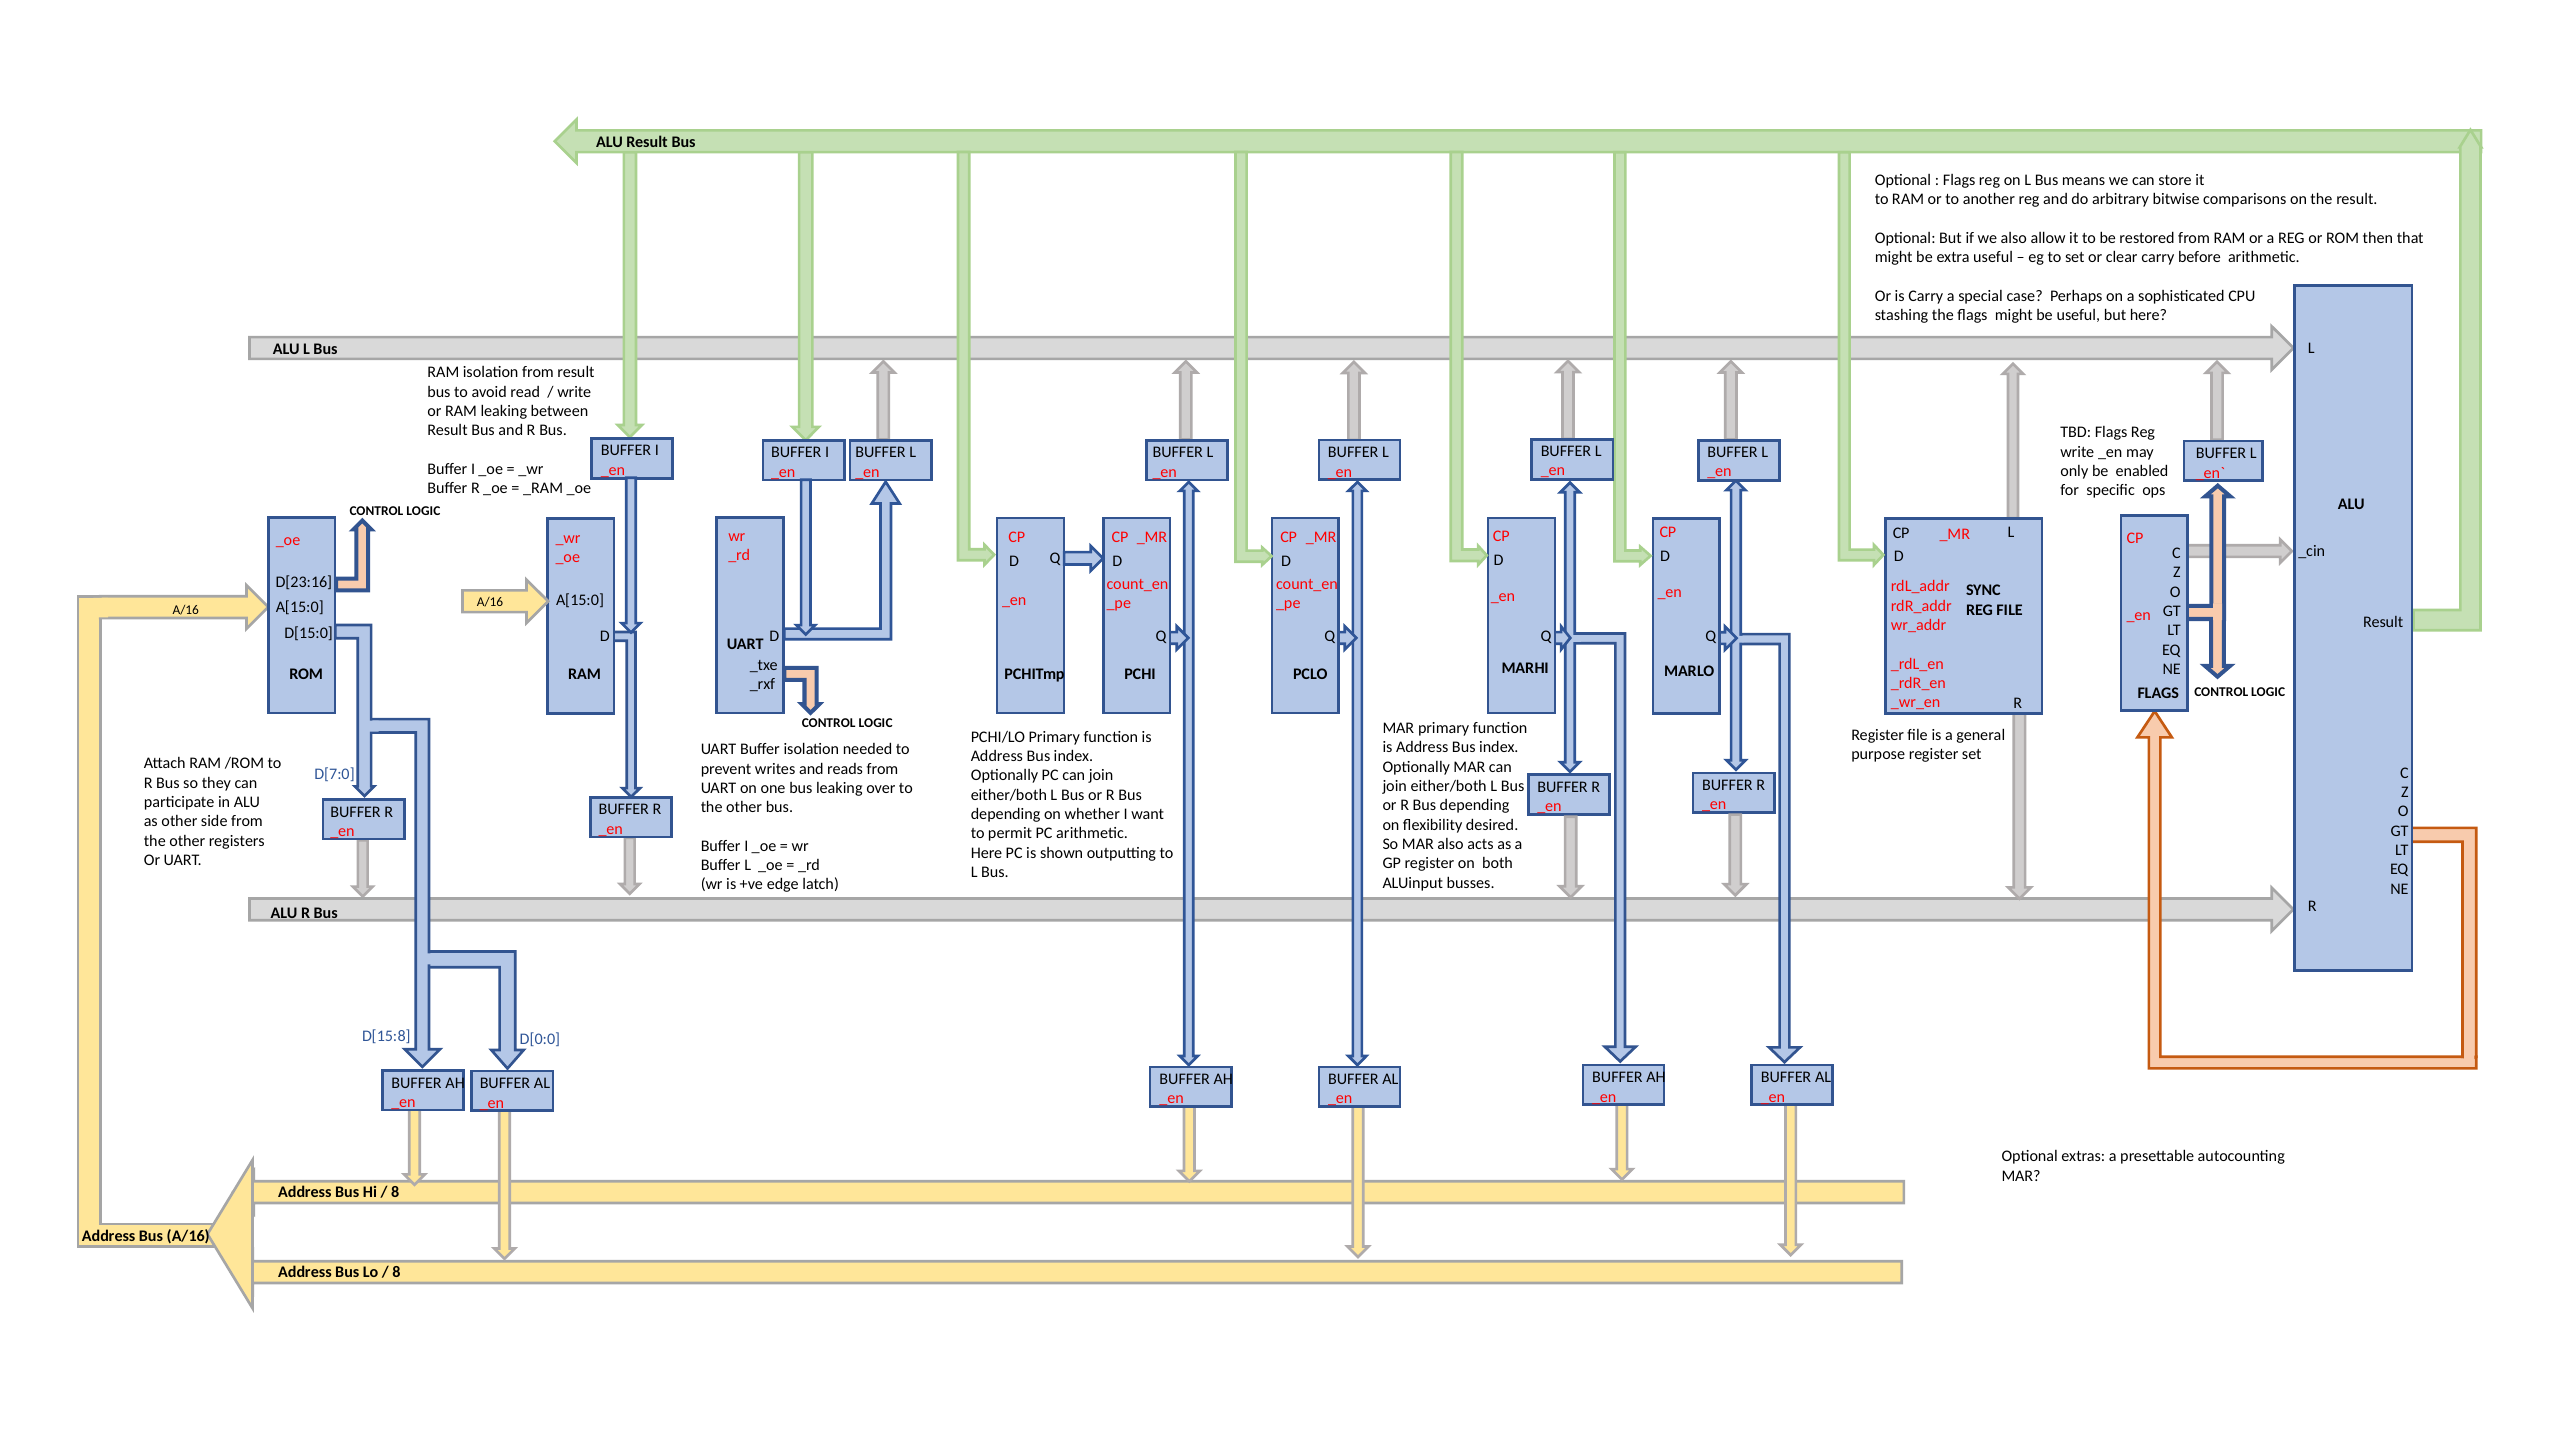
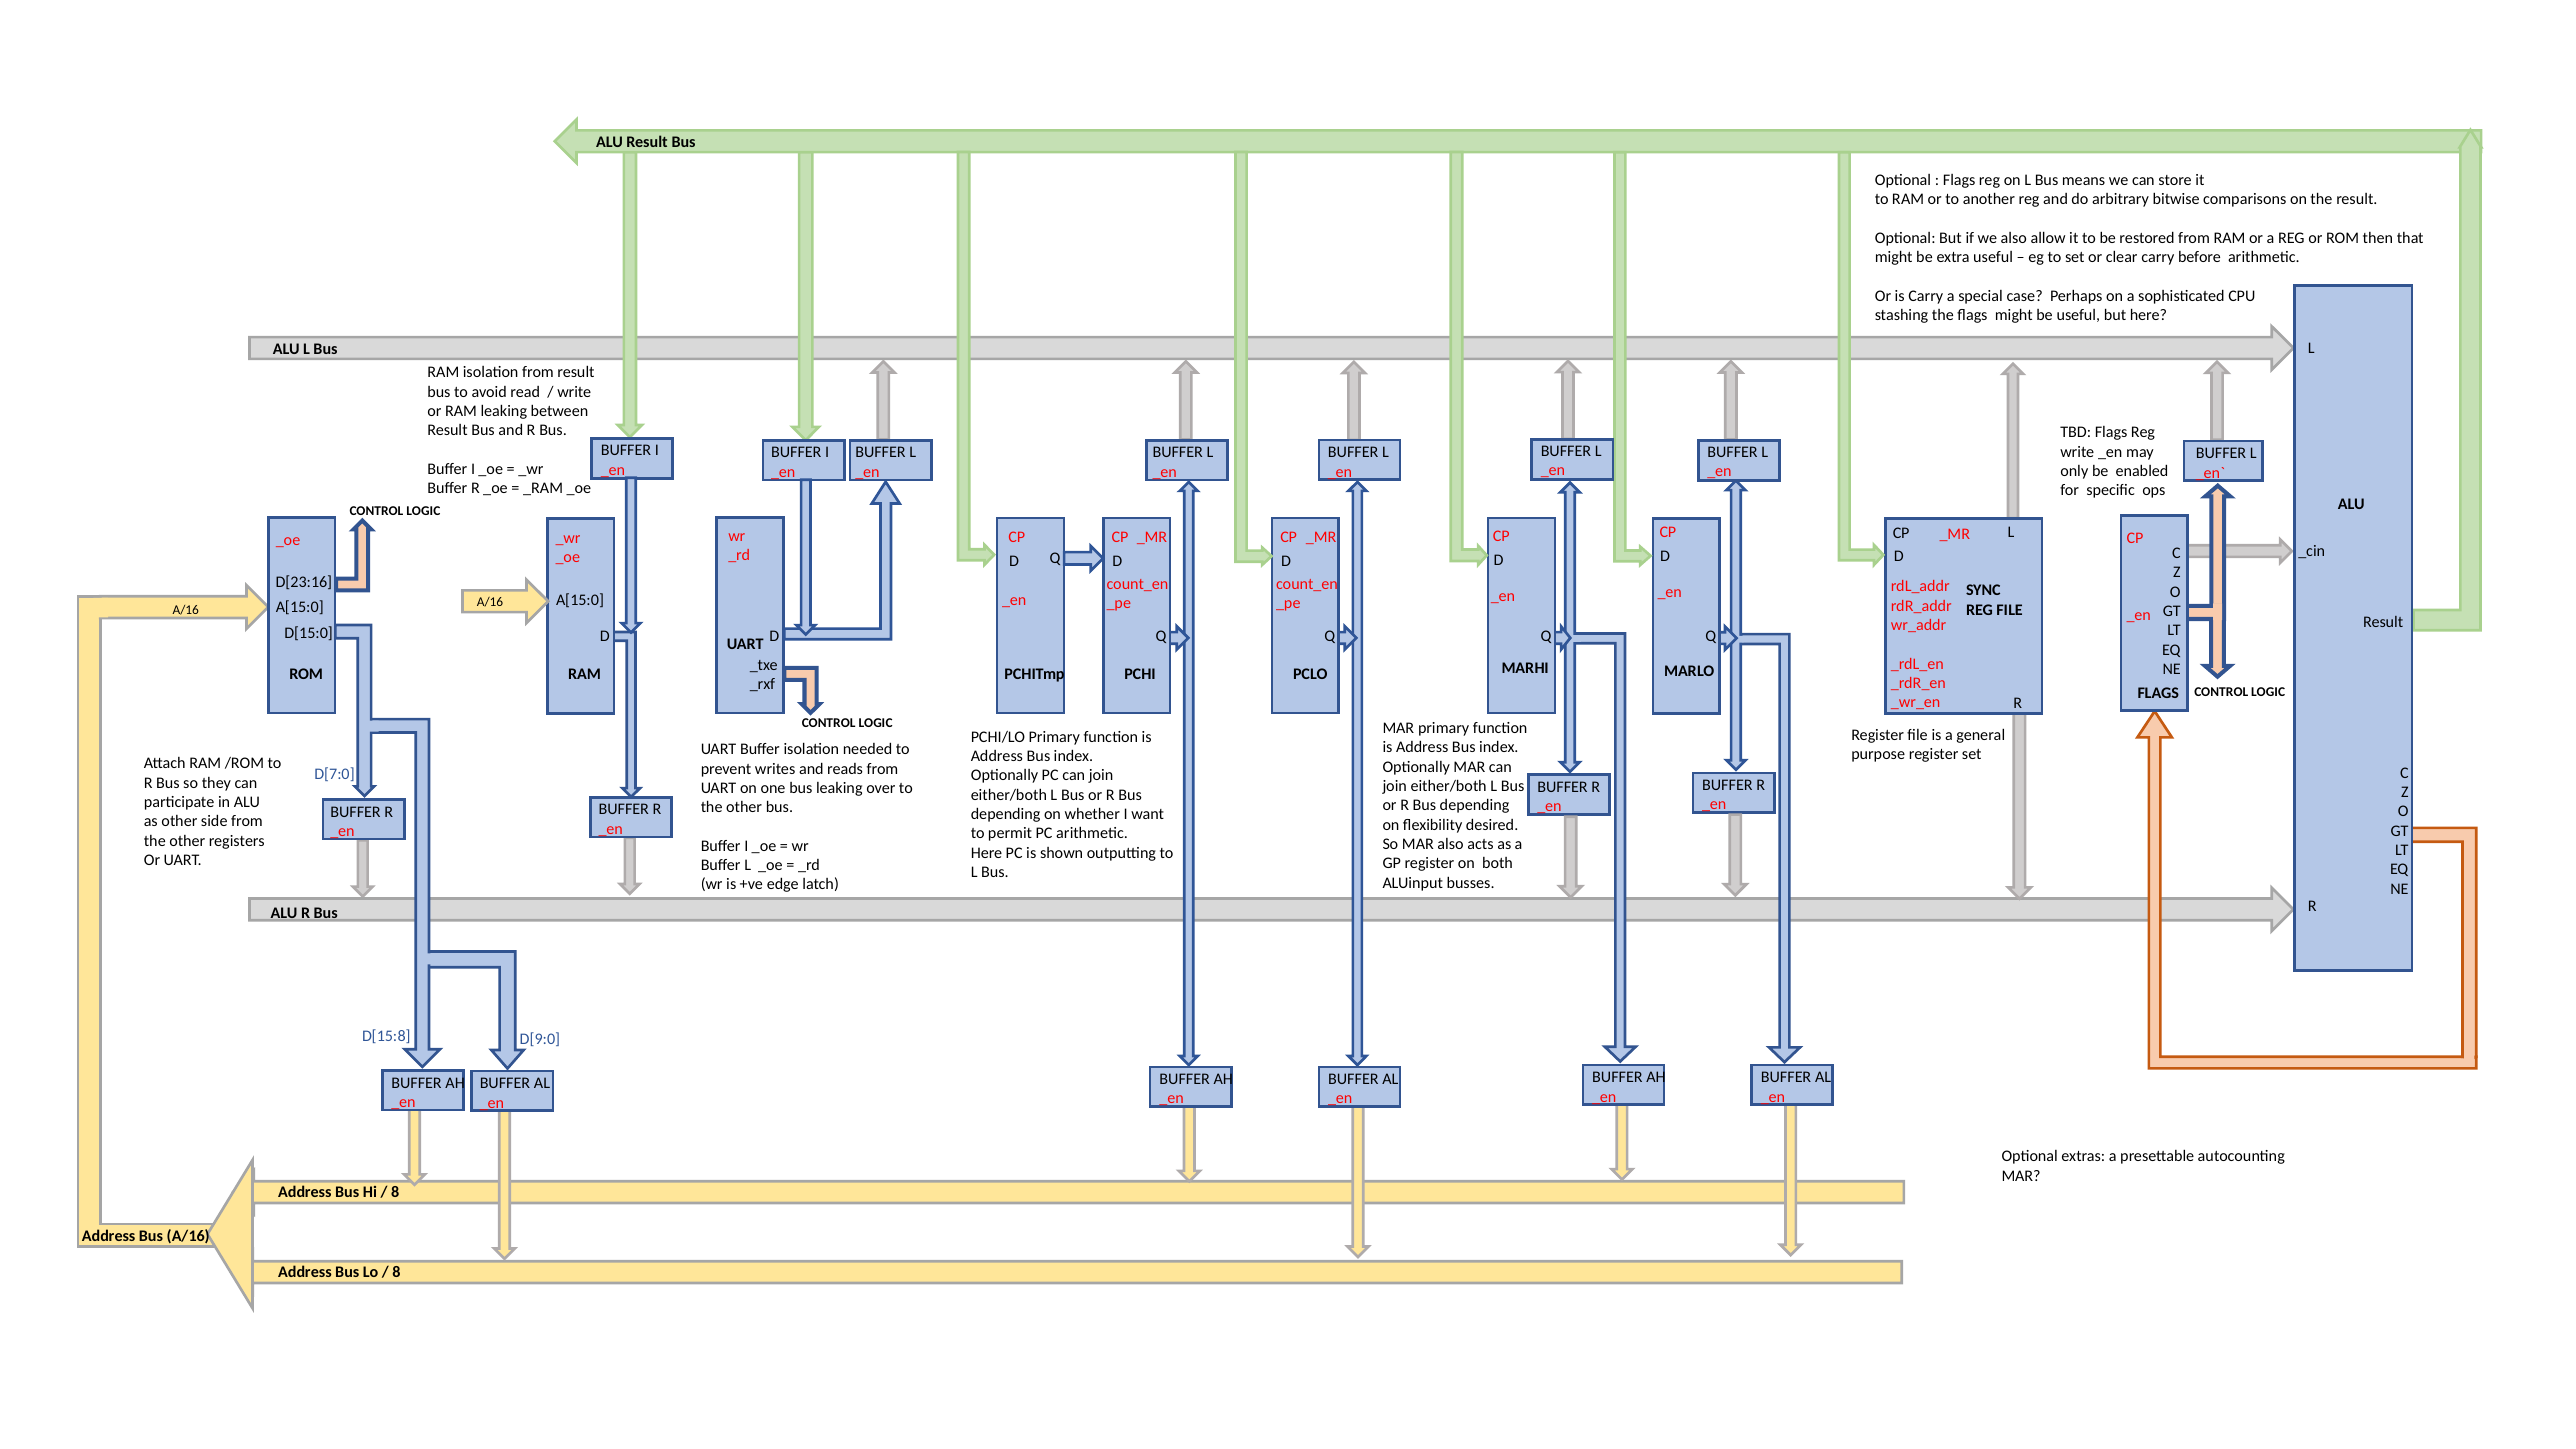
D[0:0: D[0:0 -> D[9:0 (540, 1039)
